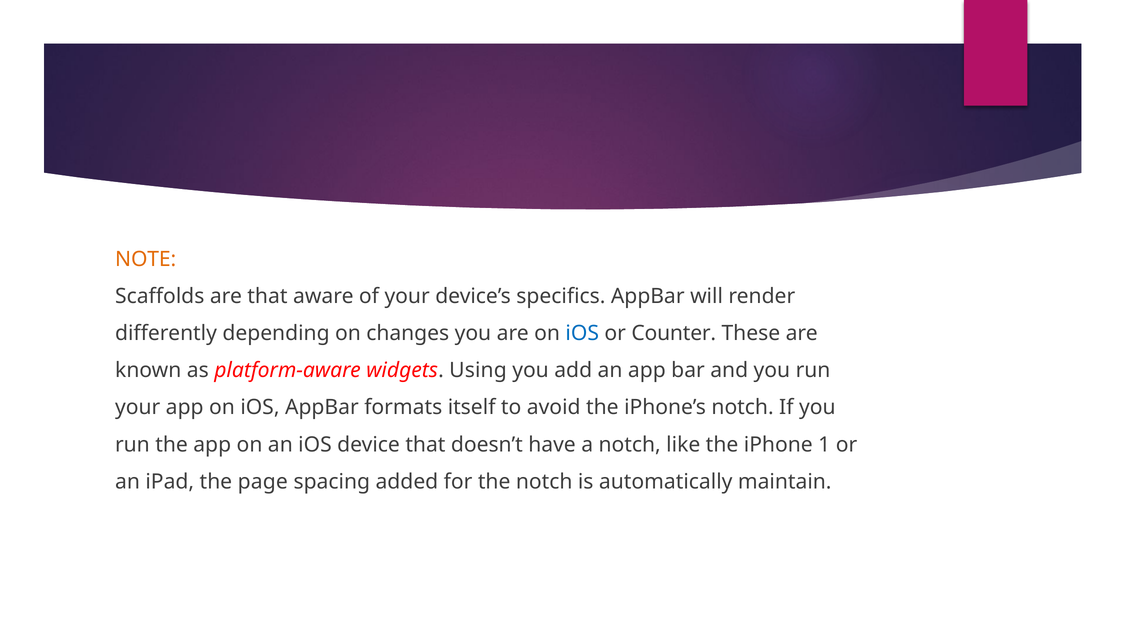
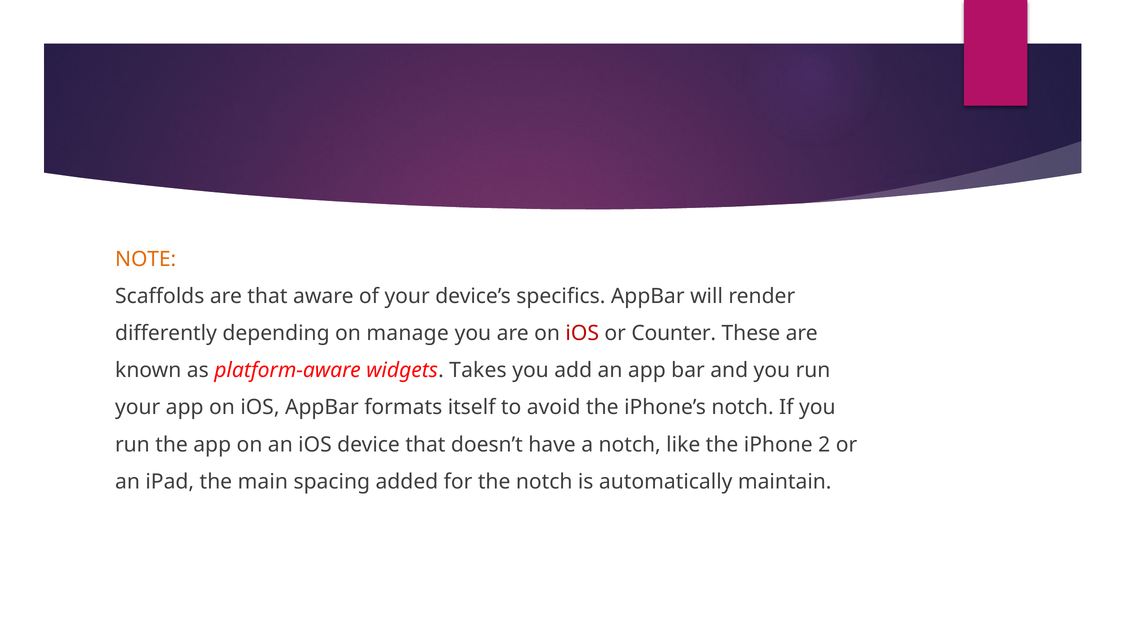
changes: changes -> manage (408, 333)
iOS colour: blue -> red (582, 333)
Using: Using -> Takes (478, 370)
1: 1 -> 2 (824, 444)
page: page -> main (263, 481)
